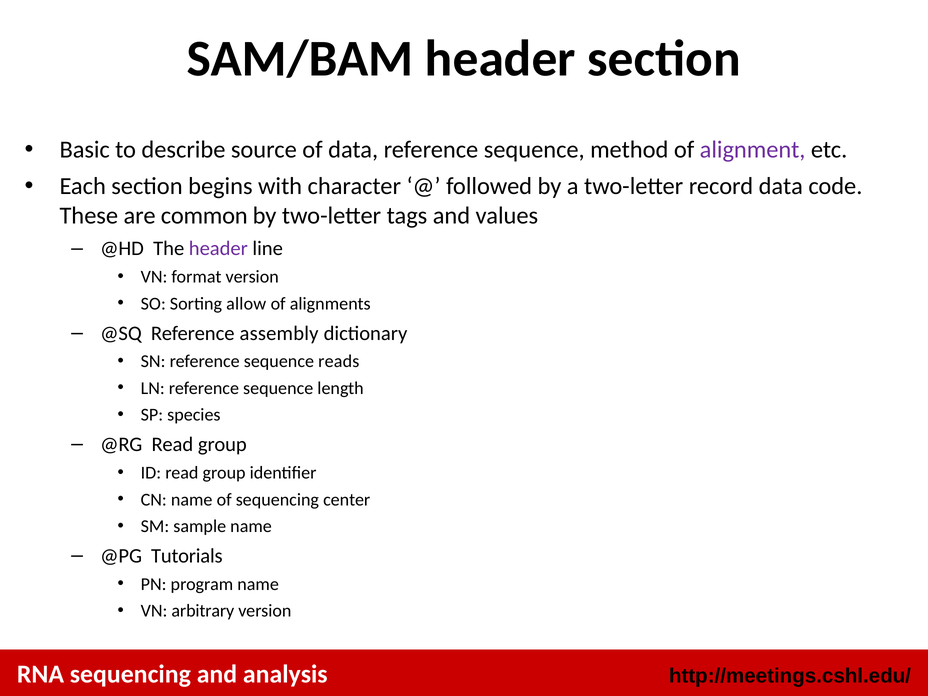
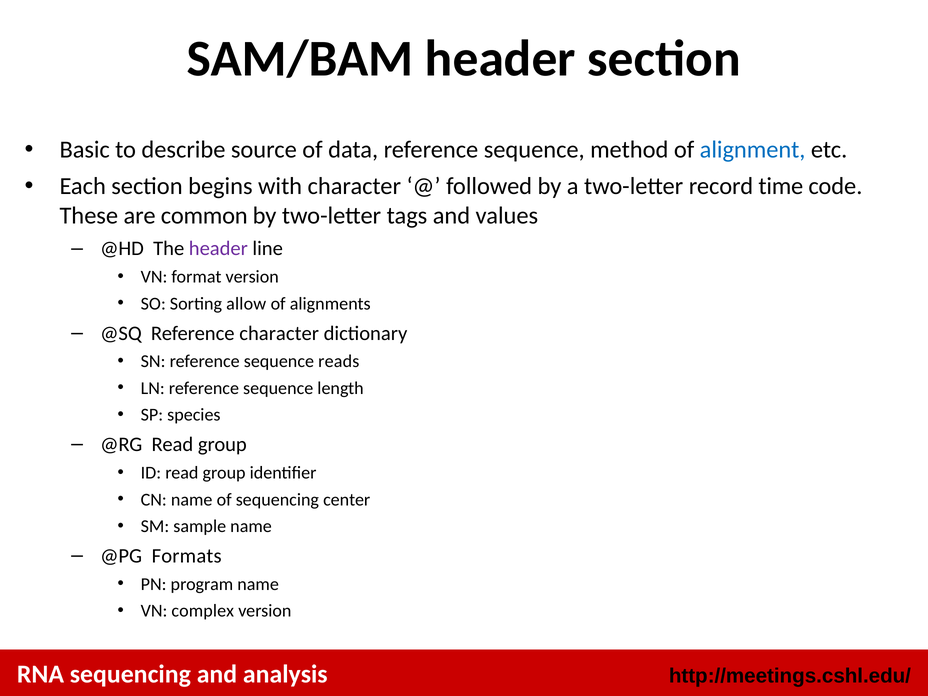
alignment colour: purple -> blue (753, 150)
record data: data -> time (781, 186)
Reference assembly: assembly -> character (279, 333)
Tutorials: Tutorials -> Formats (187, 556)
arbitrary: arbitrary -> complex (203, 611)
